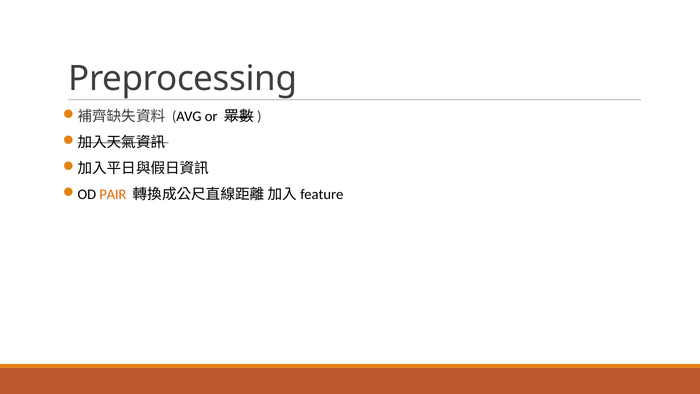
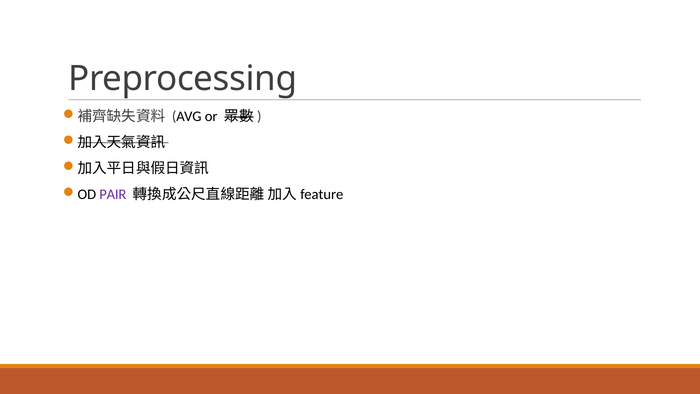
PAIR colour: orange -> purple (113, 194)
